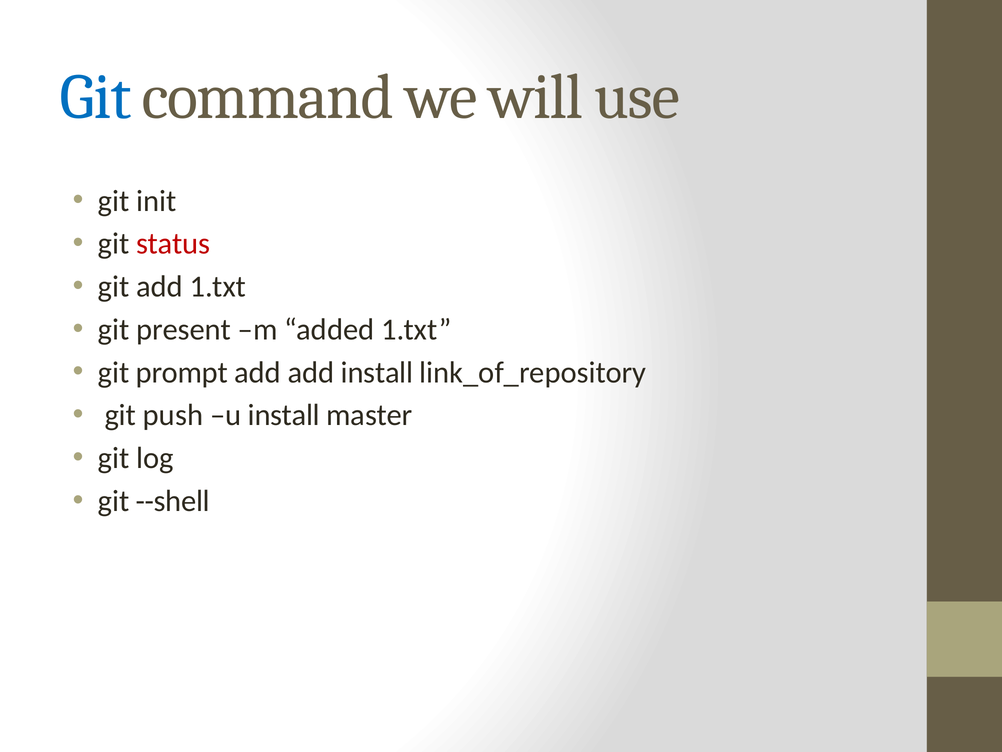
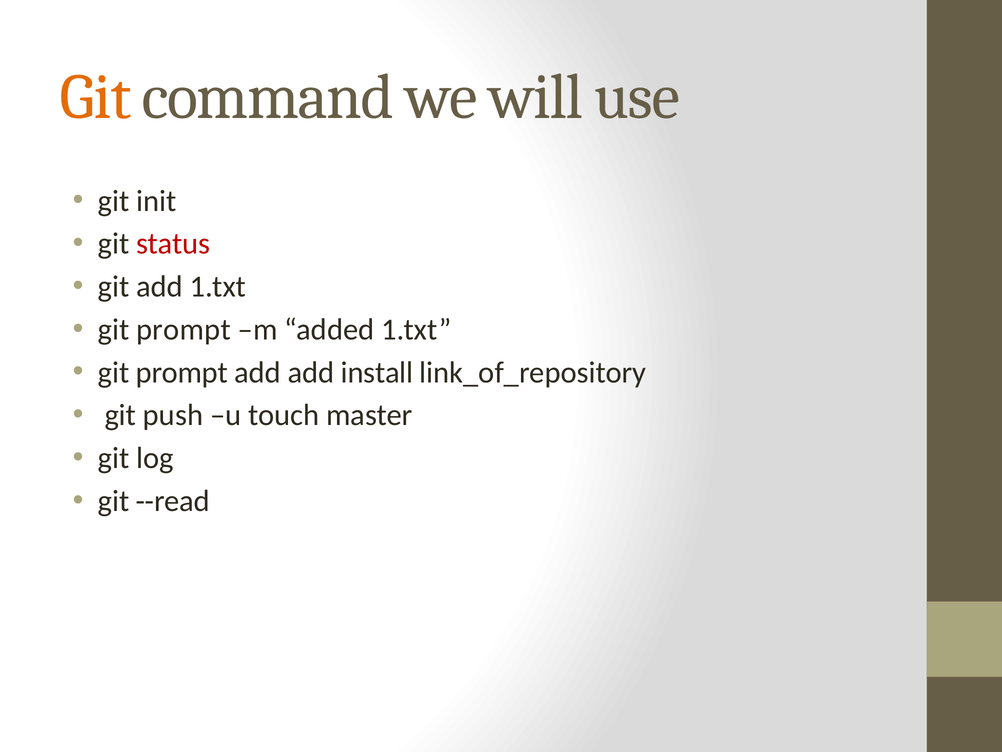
Git colour: blue -> orange (96, 97)
present: present -> prompt (183, 329)
u install: install -> touch (284, 415)
--shell: --shell -> --read (173, 501)
